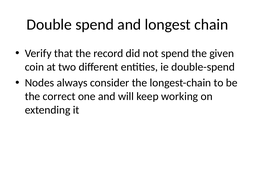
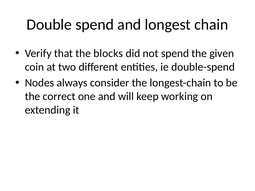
record: record -> blocks (108, 53)
